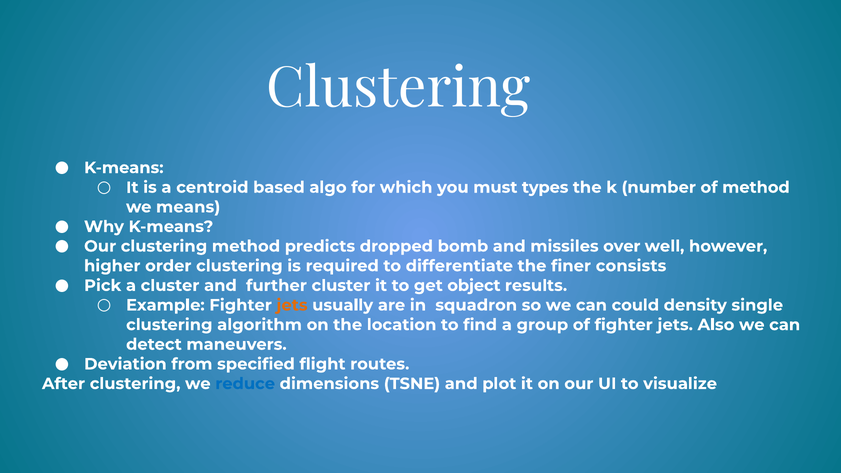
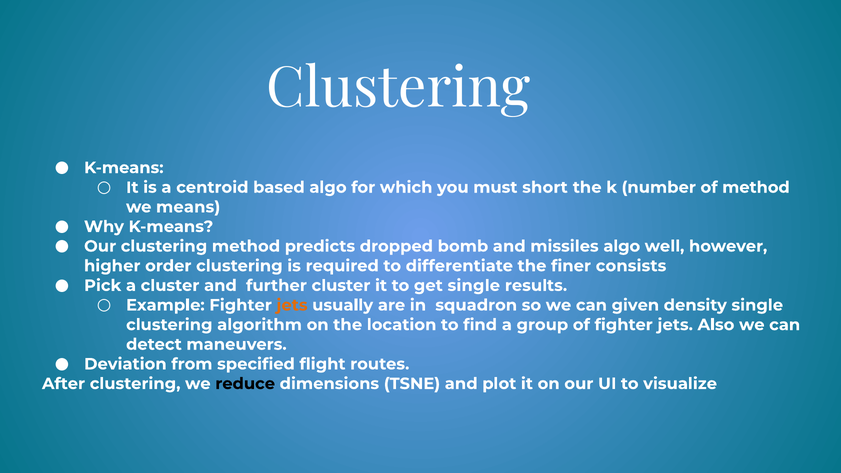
types: types -> short (545, 187)
missiles over: over -> algo (622, 246)
get object: object -> single (474, 286)
could: could -> given (635, 305)
reduce colour: blue -> black (245, 384)
